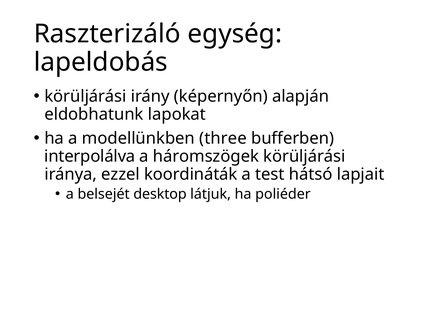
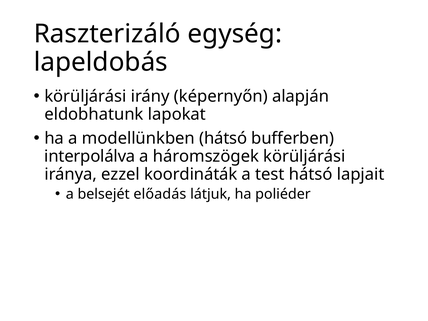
modellünkben three: three -> hátsó (223, 138)
desktop: desktop -> előadás (160, 194)
